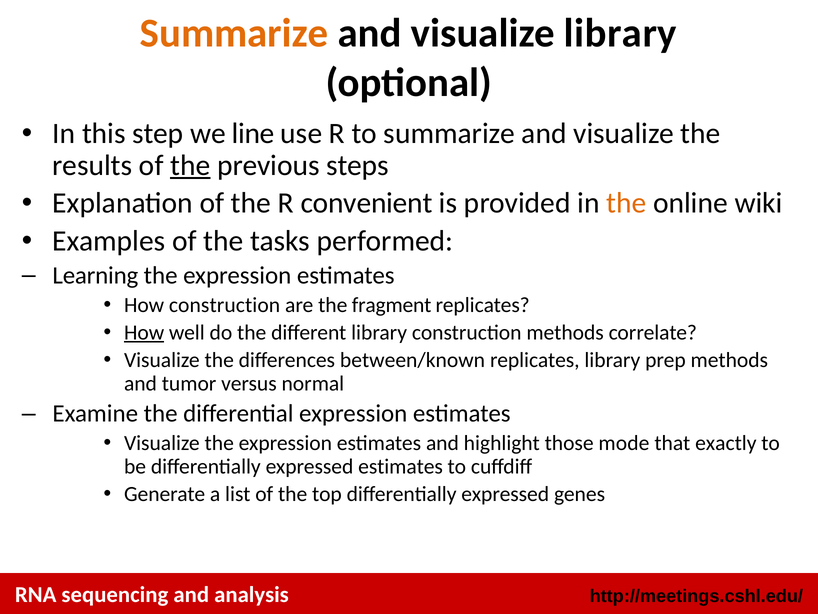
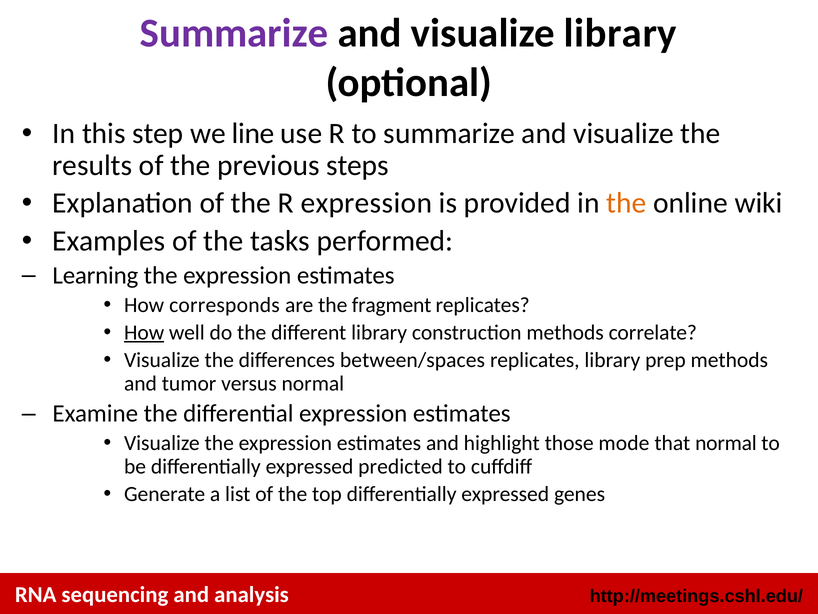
Summarize colour: orange -> purple (234, 33)
the underline: present -> none (190, 165)
R convenient: convenient -> expression (366, 203)
How construction: construction -> corresponds (224, 305)
between/known: between/known -> between/spaces (412, 360)
that exactly: exactly -> normal (726, 443)
expressed estimates: estimates -> predicted (400, 466)
